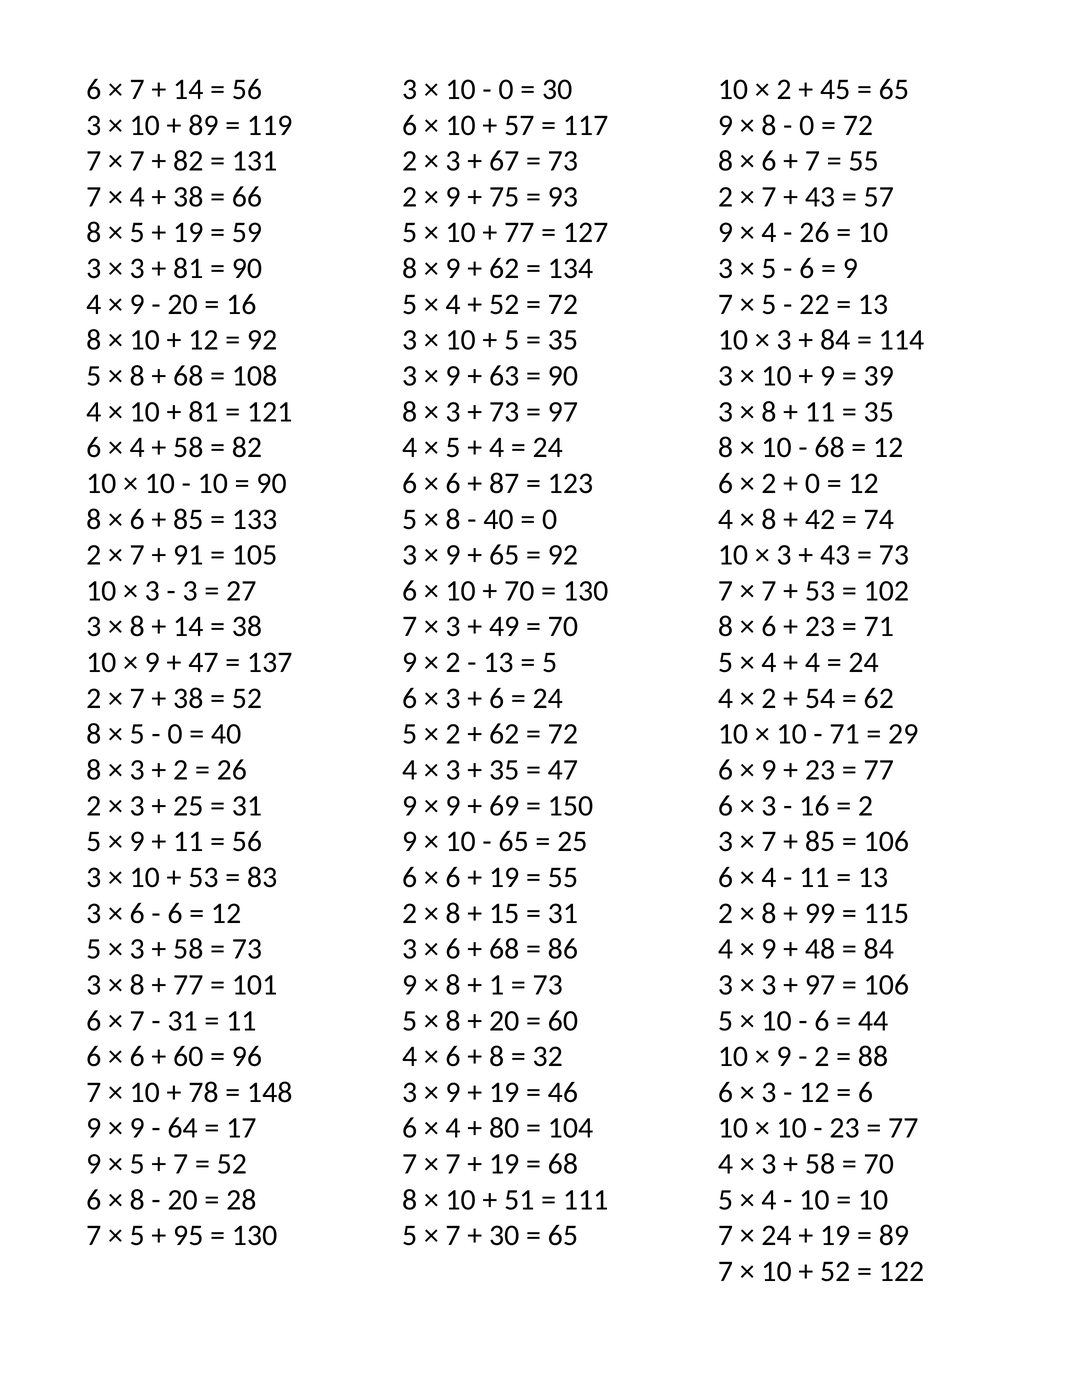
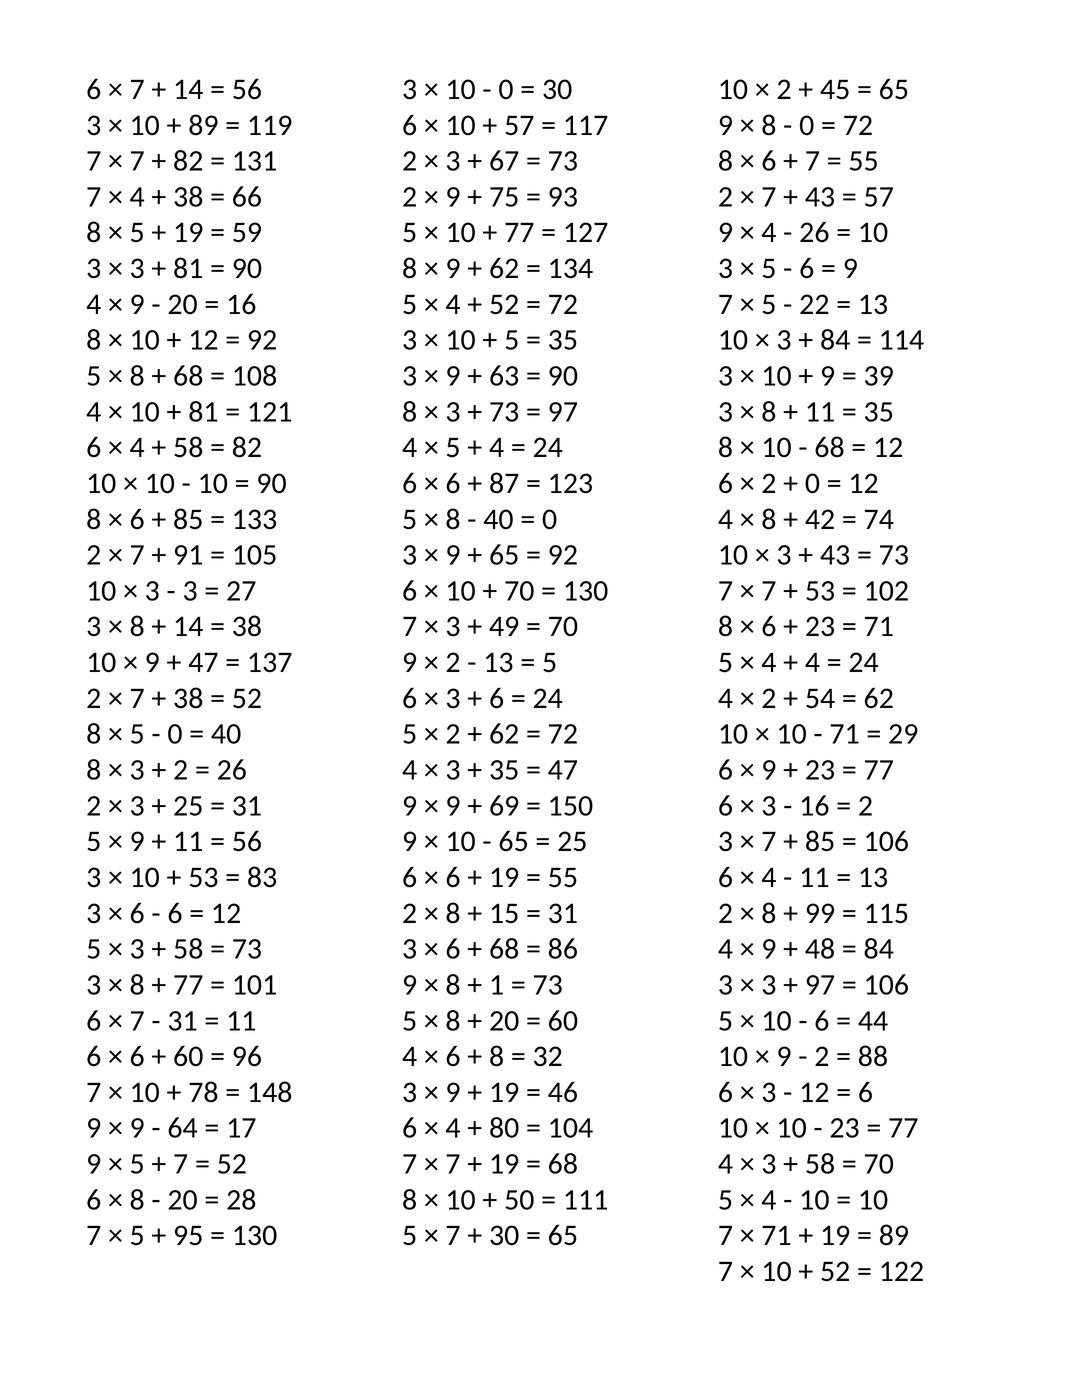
51: 51 -> 50 (519, 1200)
24: 24 -> 71 (776, 1235)
